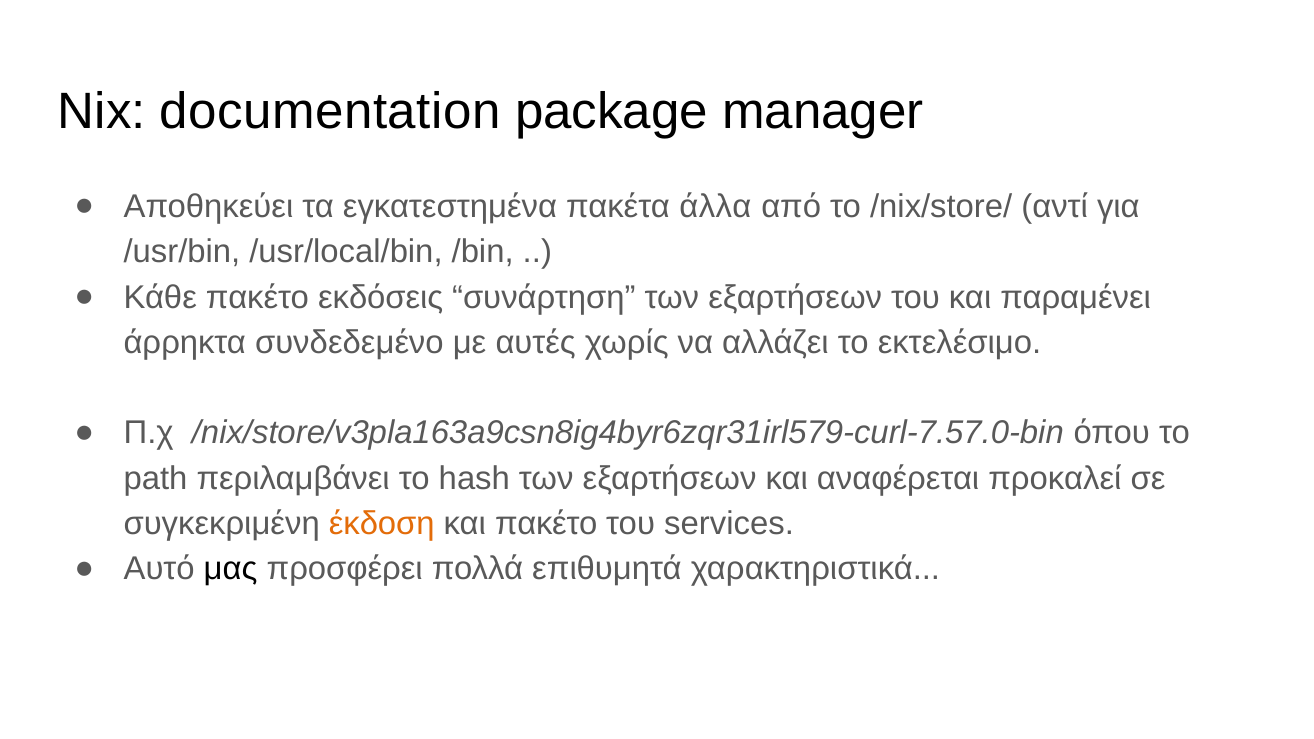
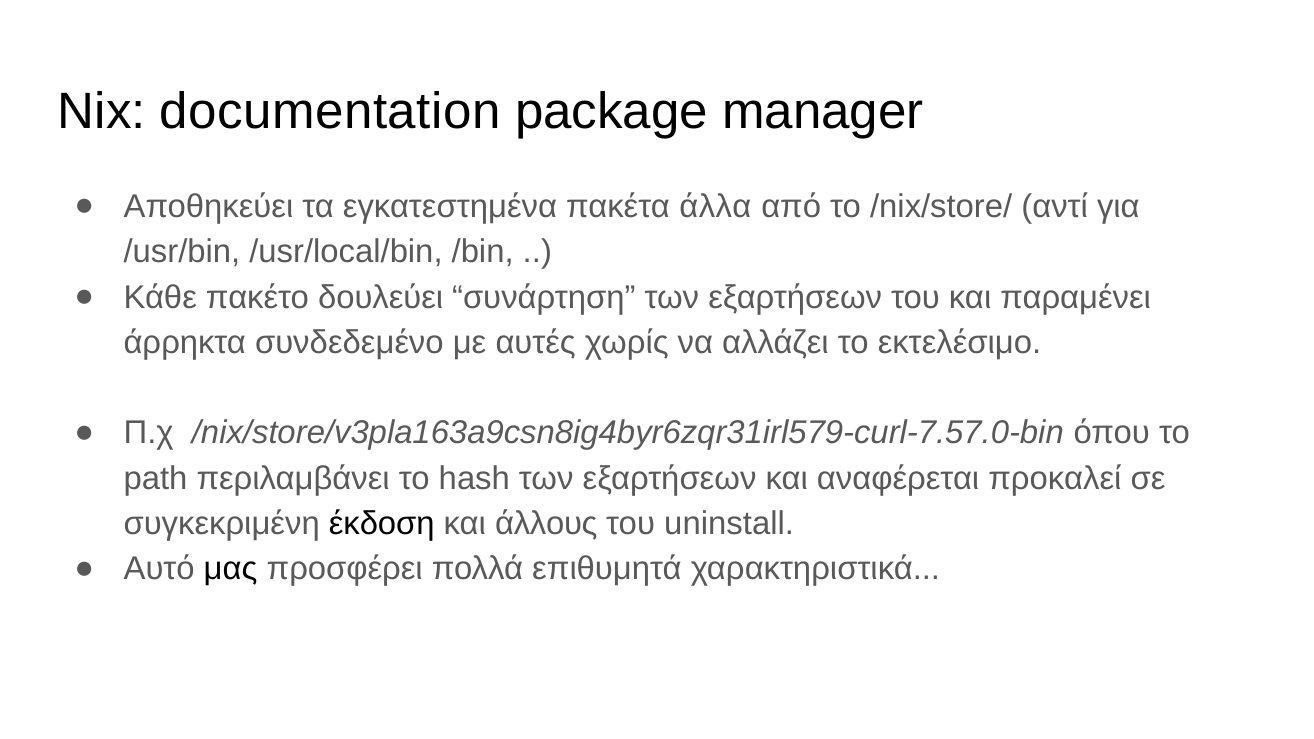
εκδόσεις: εκδόσεις -> δουλεύει (381, 297)
έκδοση colour: orange -> black (382, 524)
και πακέτο: πακέτο -> άλλους (546, 524)
services: services -> uninstall (729, 524)
